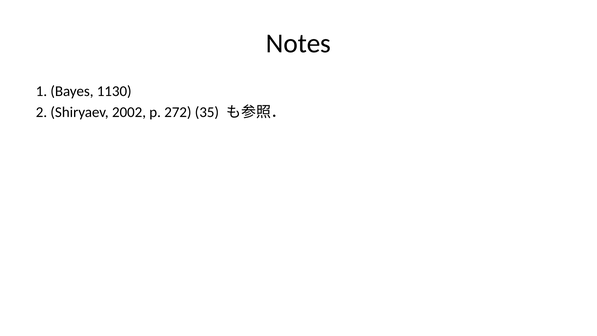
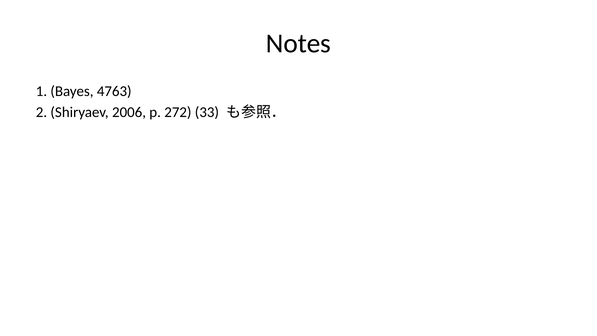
1130: 1130 -> 4763 (114, 91)
2002: 2002 -> 2006 (129, 112)
35: 35 -> 33 (207, 112)
